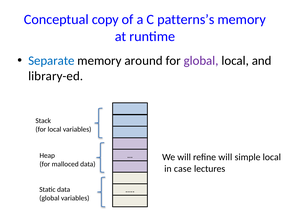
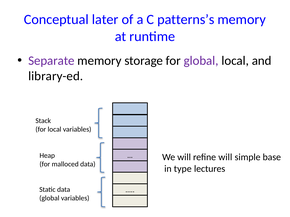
copy: copy -> later (105, 20)
Separate colour: blue -> purple (51, 61)
around: around -> storage (144, 61)
simple local: local -> base (272, 157)
case: case -> type (183, 169)
